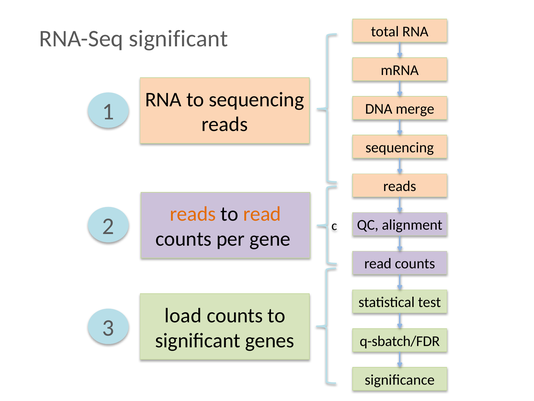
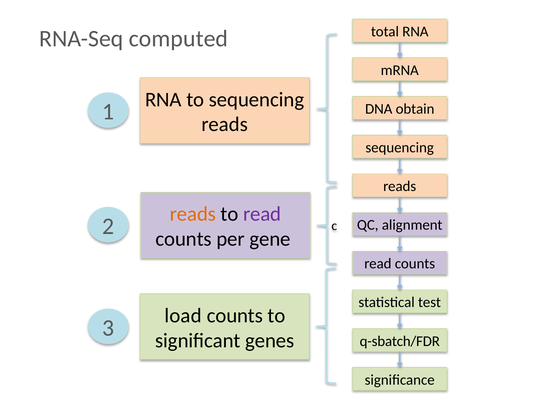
RNA-Seq significant: significant -> computed (178, 39)
merge: merge -> obtain (415, 109)
read colour: orange -> purple (262, 214)
